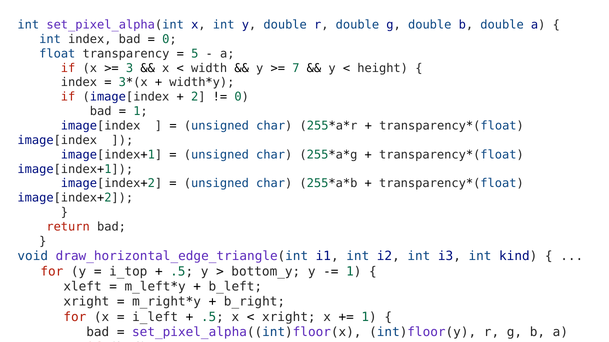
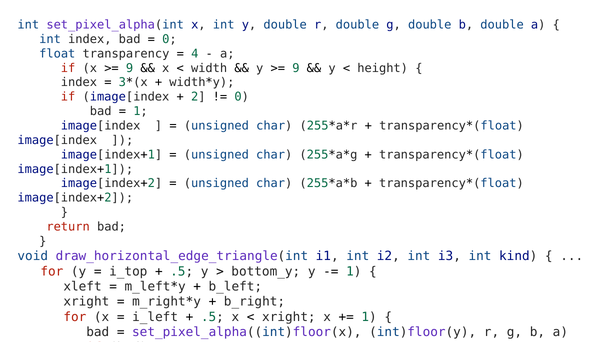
5: 5 -> 4 (195, 54)
3: 3 -> 9 (130, 68)
7: 7 -> 9 (296, 68)
